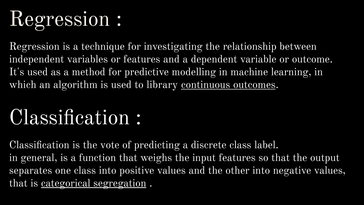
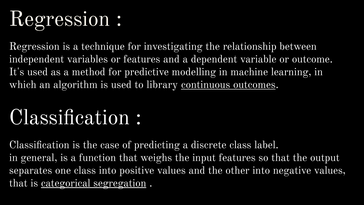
vote: vote -> case (110, 145)
